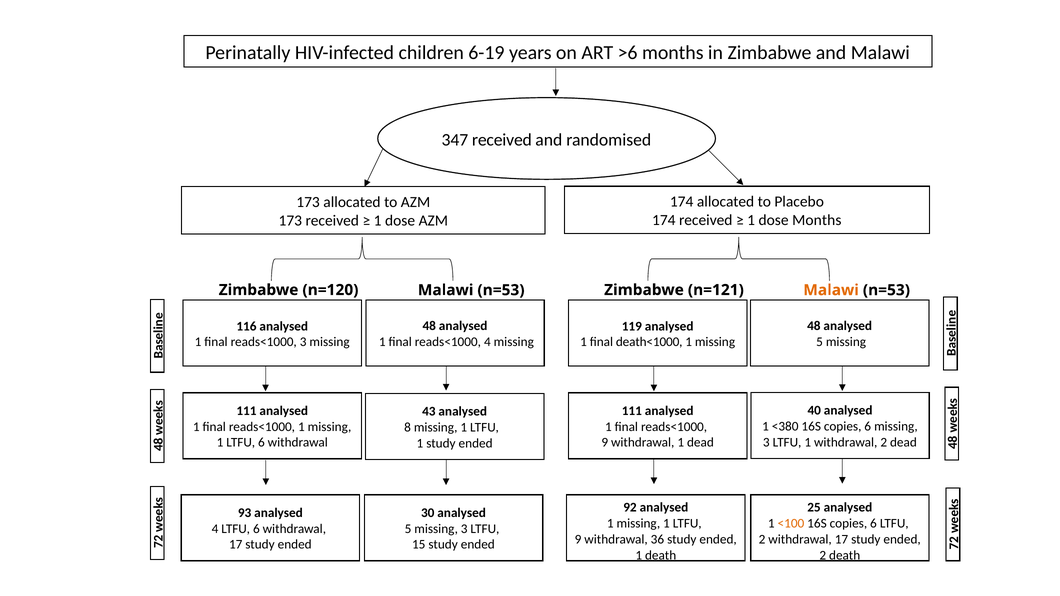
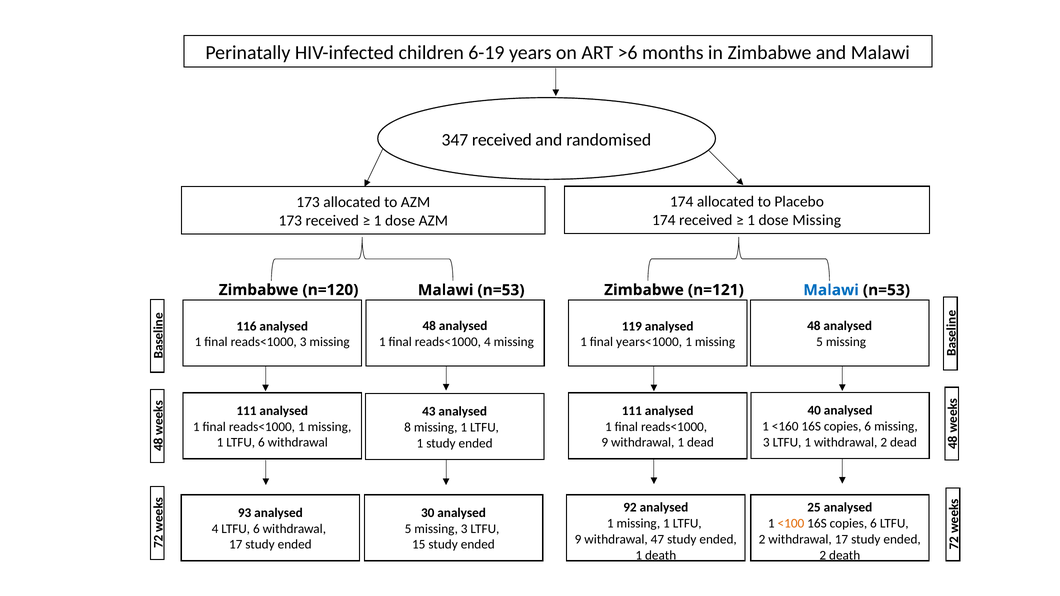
dose Months: Months -> Missing (817, 220)
Malawi colour: orange -> blue (831, 290)
death<1000: death<1000 -> years<1000 (649, 342)
<380: <380 -> <160 (785, 427)
36: 36 -> 47 (657, 540)
